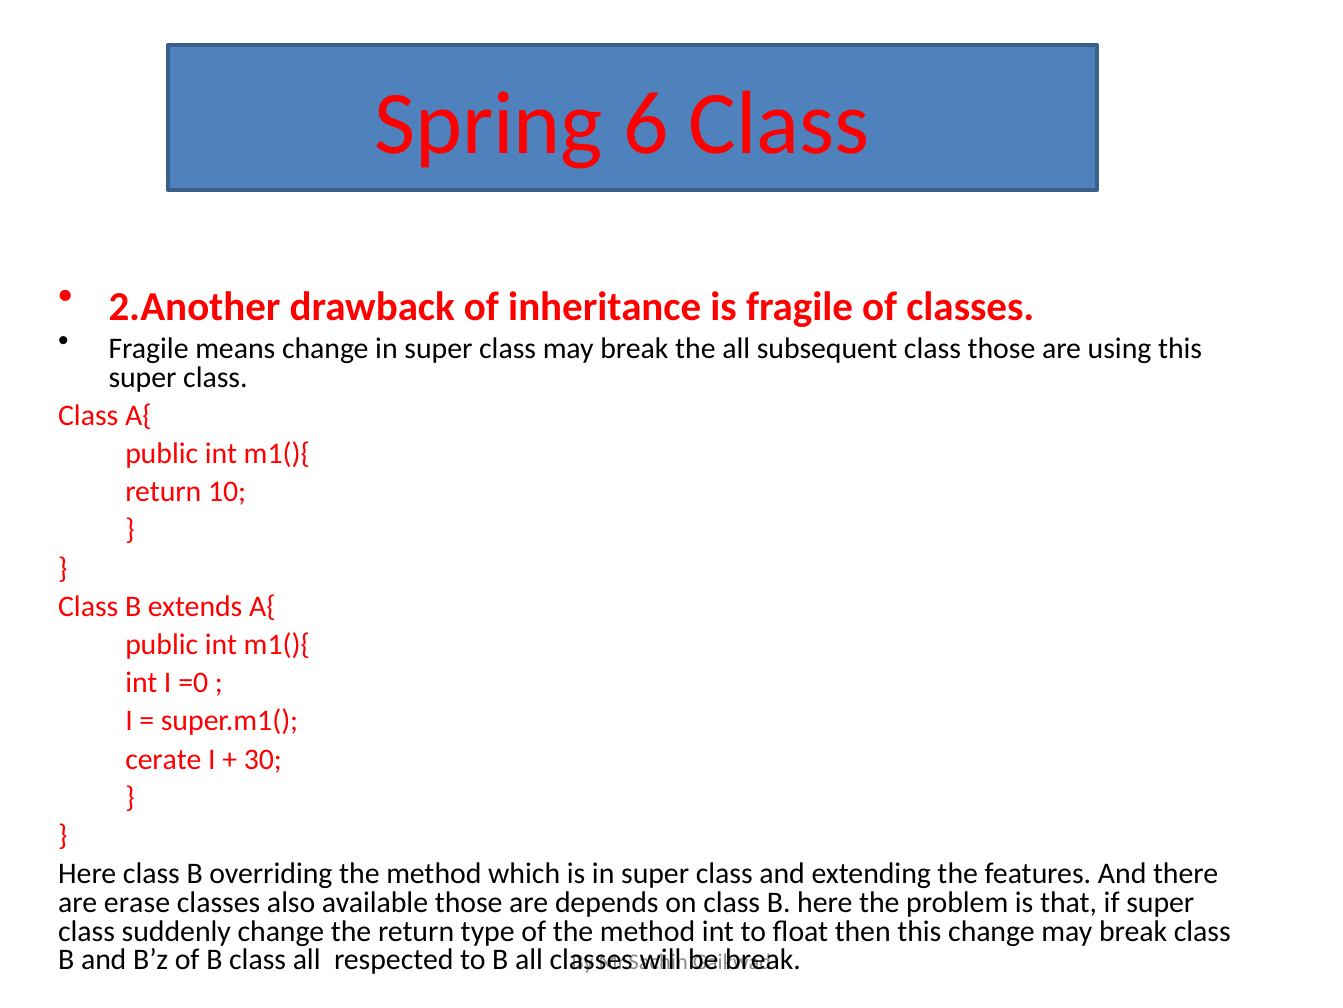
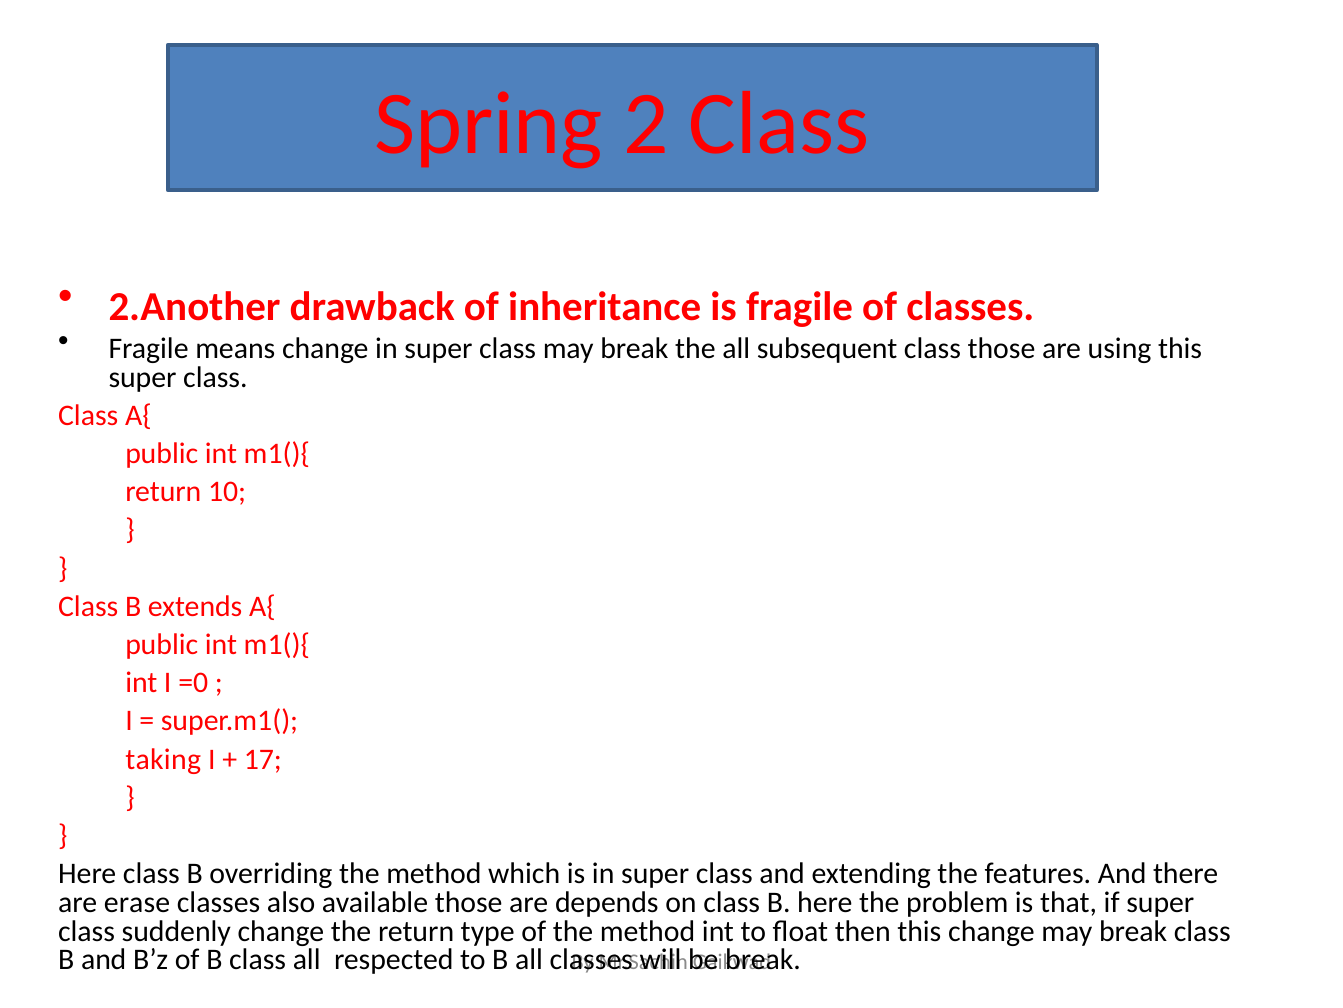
6: 6 -> 2 (646, 124)
cerate: cerate -> taking (163, 759)
30: 30 -> 17 (263, 759)
